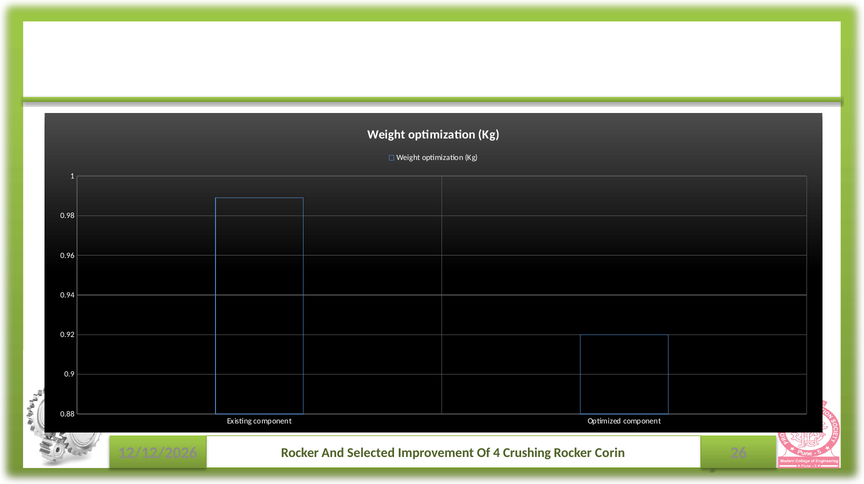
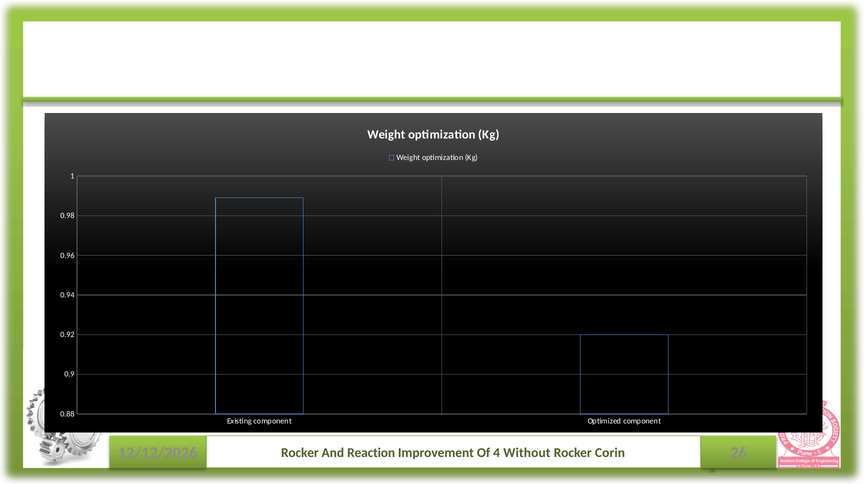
Selected: Selected -> Reaction (371, 453)
Crushing: Crushing -> Without (527, 453)
